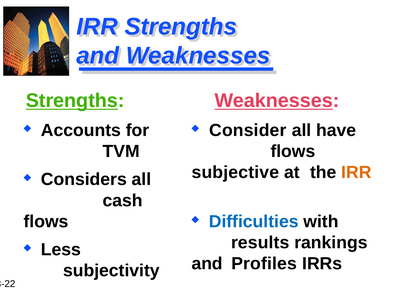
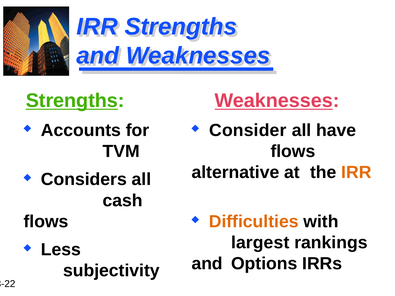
subjective: subjective -> alternative (235, 173)
Difficulties colour: blue -> orange (254, 222)
results: results -> largest (260, 243)
Profiles: Profiles -> Options (264, 264)
